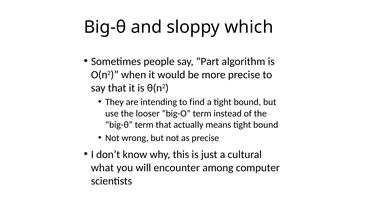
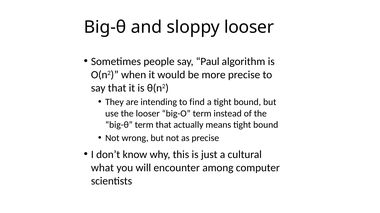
sloppy which: which -> looser (249, 27)
Part: Part -> Paul (208, 62)
